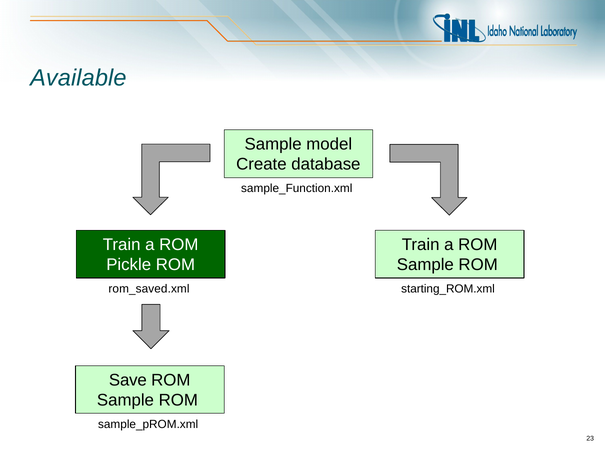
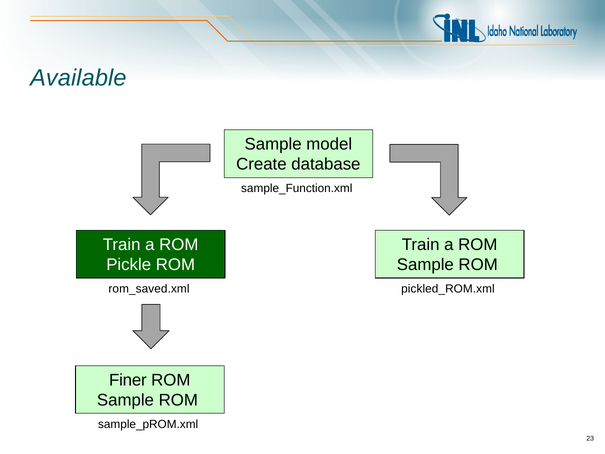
starting_ROM.xml: starting_ROM.xml -> pickled_ROM.xml (448, 289)
Save: Save -> Finer (128, 380)
